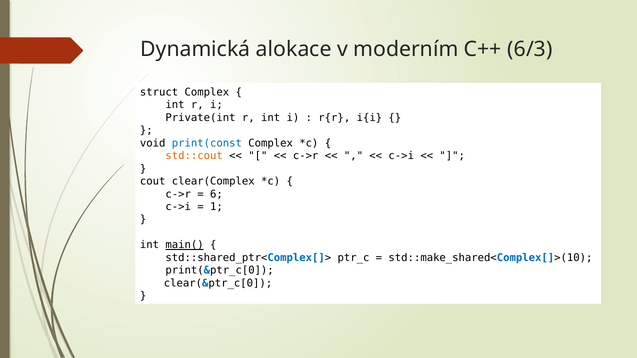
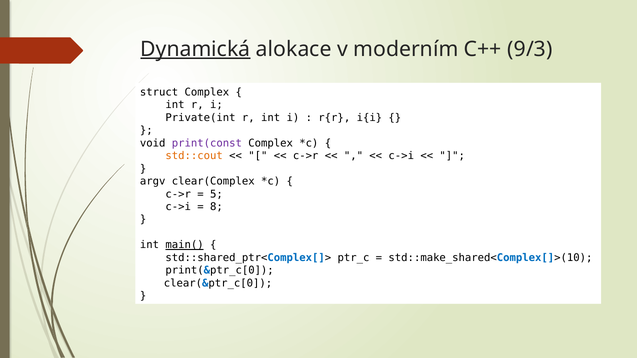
Dynamická underline: none -> present (195, 49)
6/3: 6/3 -> 9/3 (530, 49)
print(const colour: blue -> purple (207, 143)
cout: cout -> argv (153, 181)
6: 6 -> 5 (216, 194)
1: 1 -> 8 (216, 207)
